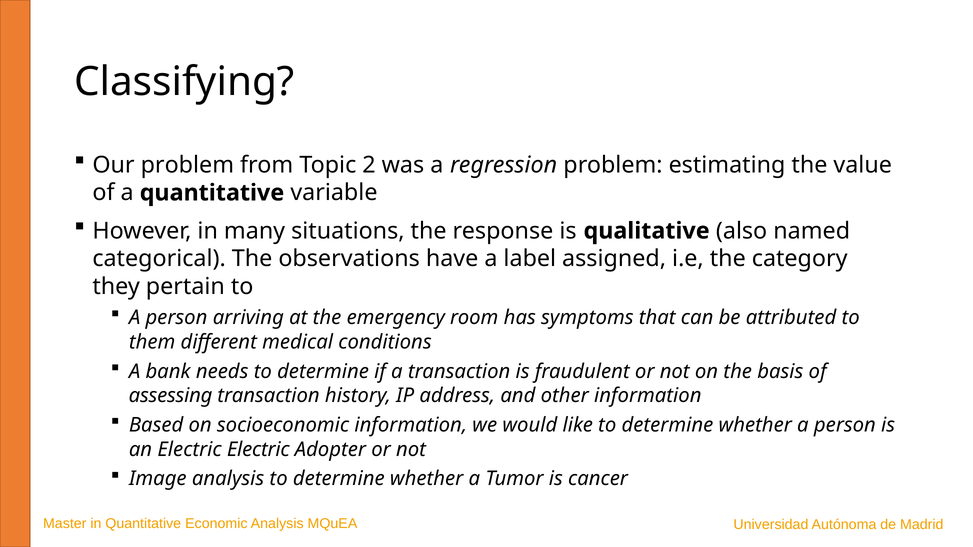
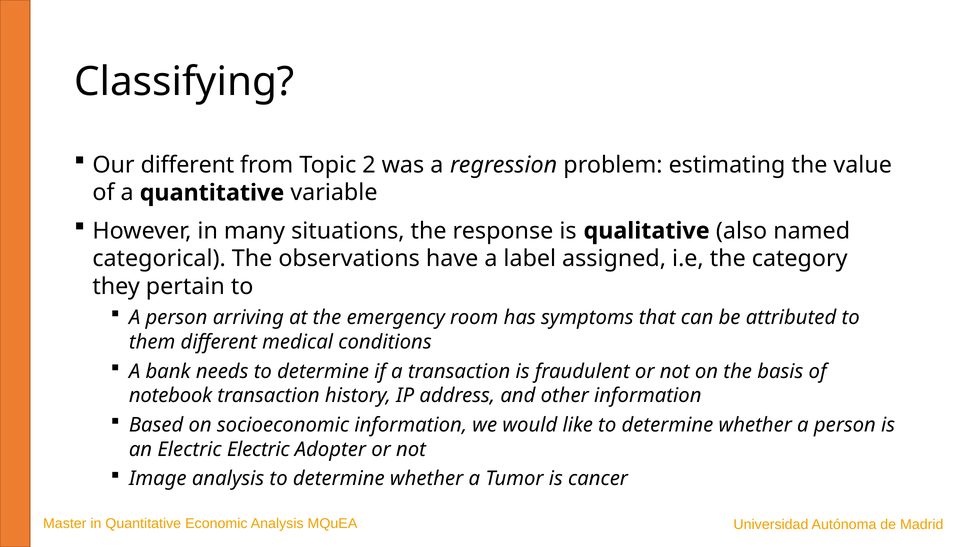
Our problem: problem -> different (187, 165)
assessing: assessing -> notebook (171, 396)
